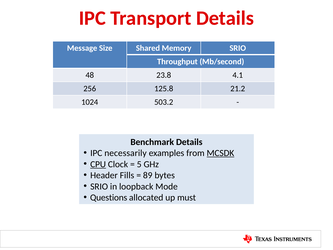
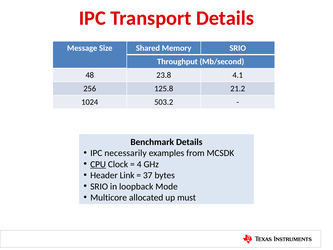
MCSDK underline: present -> none (220, 153)
5: 5 -> 4 (139, 164)
Fills: Fills -> Link (127, 175)
89: 89 -> 37 (148, 175)
Questions: Questions -> Multicore (109, 197)
